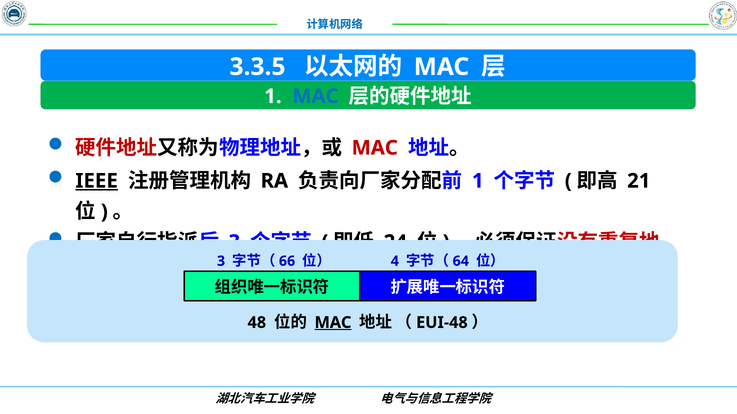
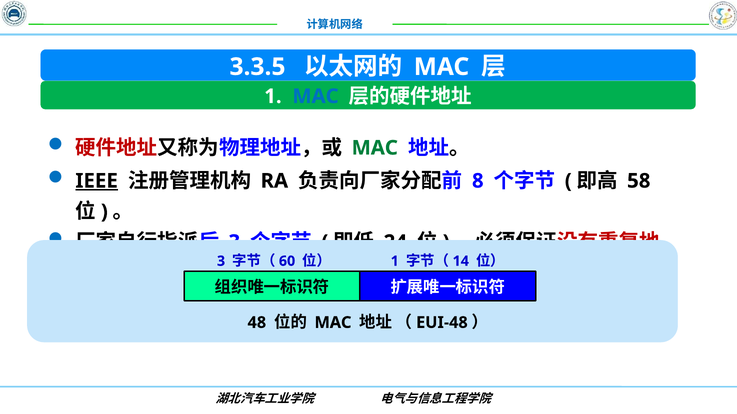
MAC colour: red -> green (375, 148)
1: 1 -> 8 (478, 181)
21: 21 -> 58 (639, 181)
66: 66 -> 60 (287, 261)
4: 4 -> 1 (395, 261)
64: 64 -> 14 (461, 261)
MAC underline: present -> none (333, 323)
